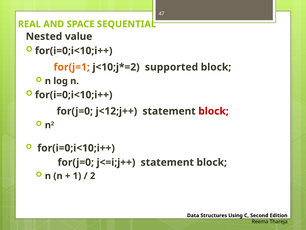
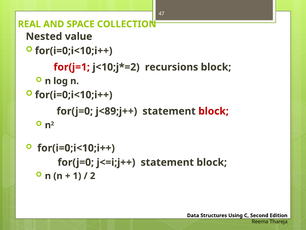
SEQUENTIAL: SEQUENTIAL -> COLLECTION (127, 24)
for(j=1 colour: orange -> red (72, 67)
supported: supported -> recursions (172, 67)
j<12;j++: j<12;j++ -> j<89;j++ (116, 111)
